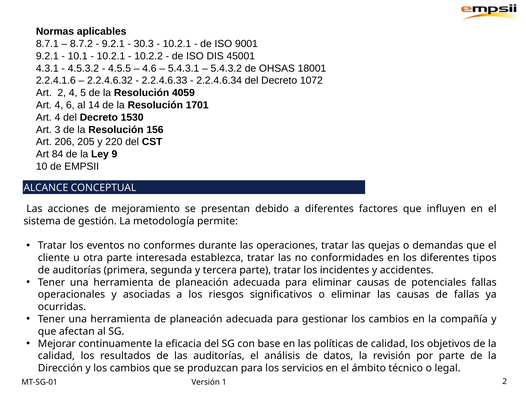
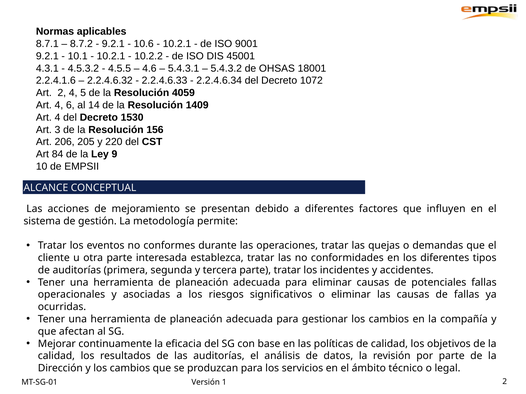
30.3: 30.3 -> 10.6 (144, 44)
1701: 1701 -> 1409 (197, 105)
